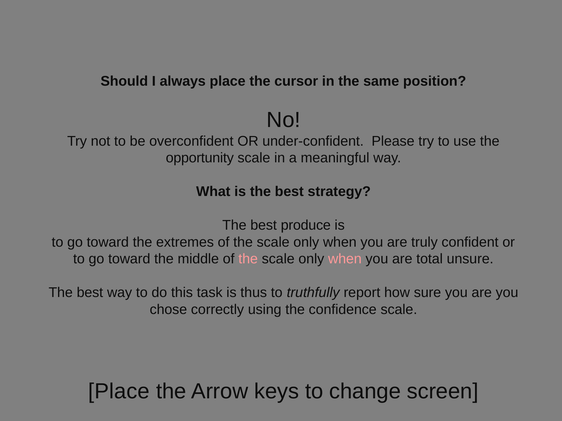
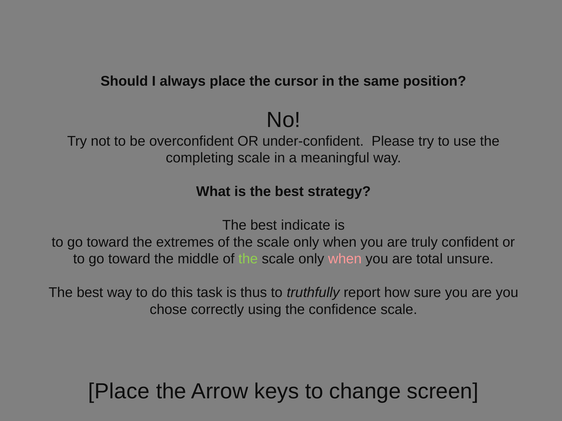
opportunity: opportunity -> completing (200, 158)
produce: produce -> indicate (306, 226)
the colour: pink -> light green (248, 259)
